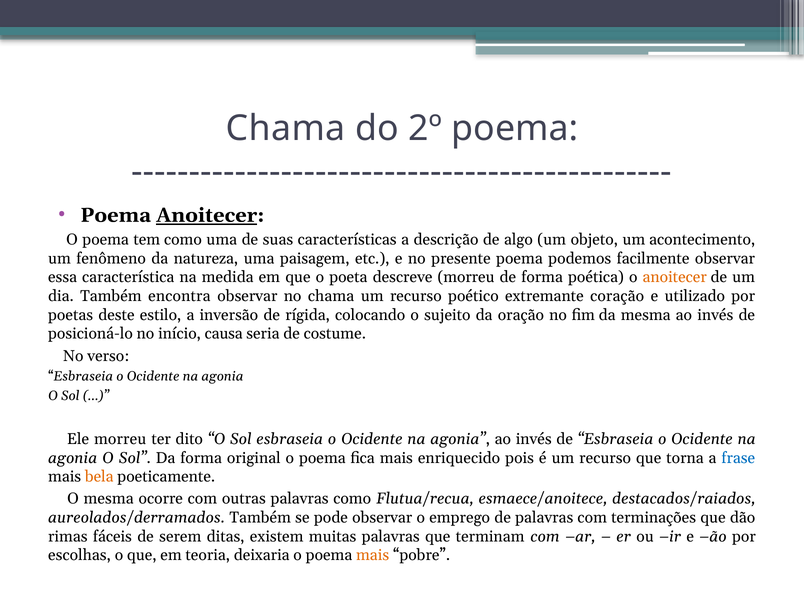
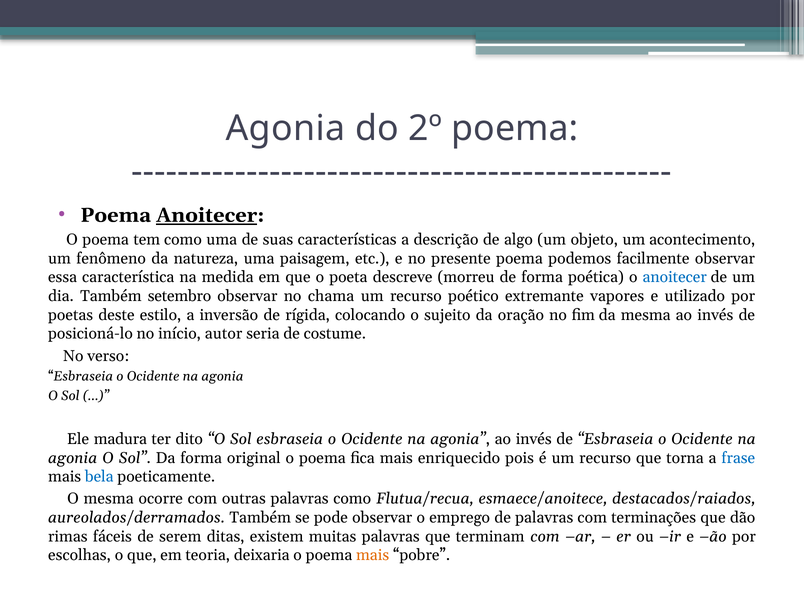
Chama: Chama -> Agonia (286, 128)
anoitecer colour: orange -> blue (675, 277)
encontra: encontra -> setembro (180, 296)
coração: coração -> vapores (617, 296)
causa: causa -> autor (224, 334)
Ele morreu: morreu -> madura (120, 439)
bela colour: orange -> blue (99, 477)
